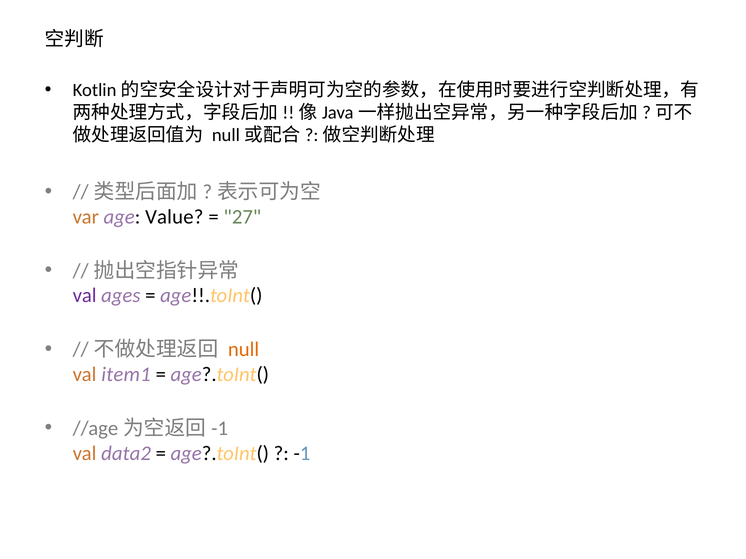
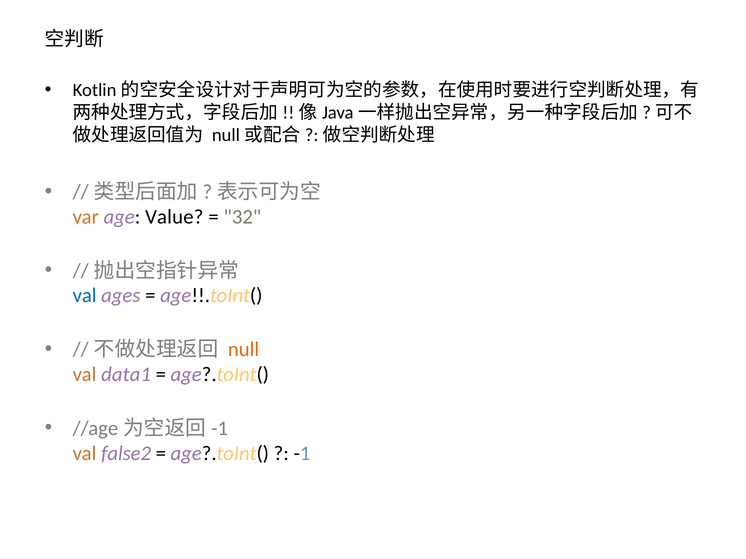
27: 27 -> 32 (242, 217)
val colour: purple -> blue (85, 296)
item1: item1 -> data1 (126, 375)
data2: data2 -> false2 (126, 454)
